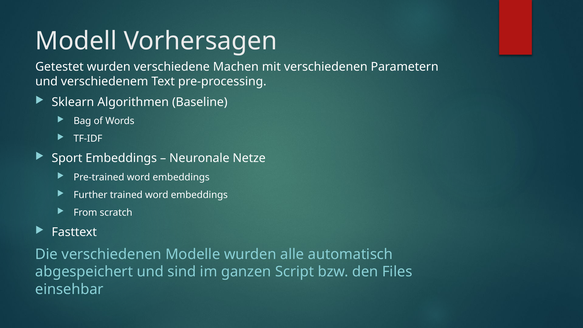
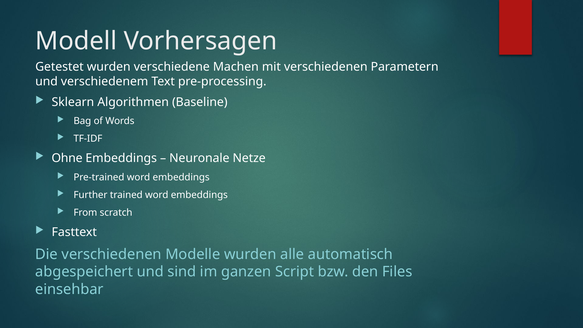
Sport: Sport -> Ohne (67, 158)
